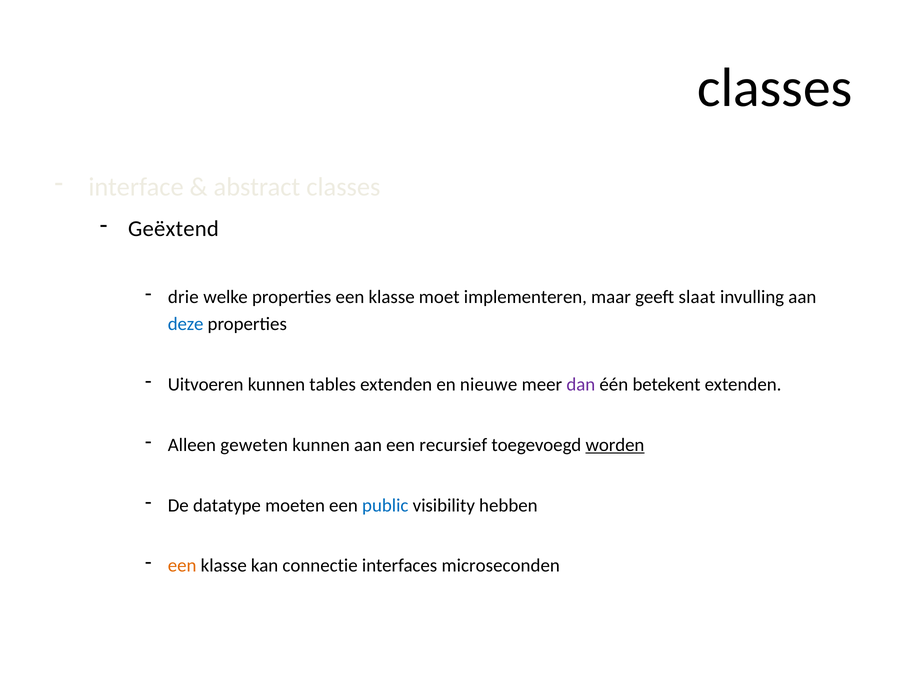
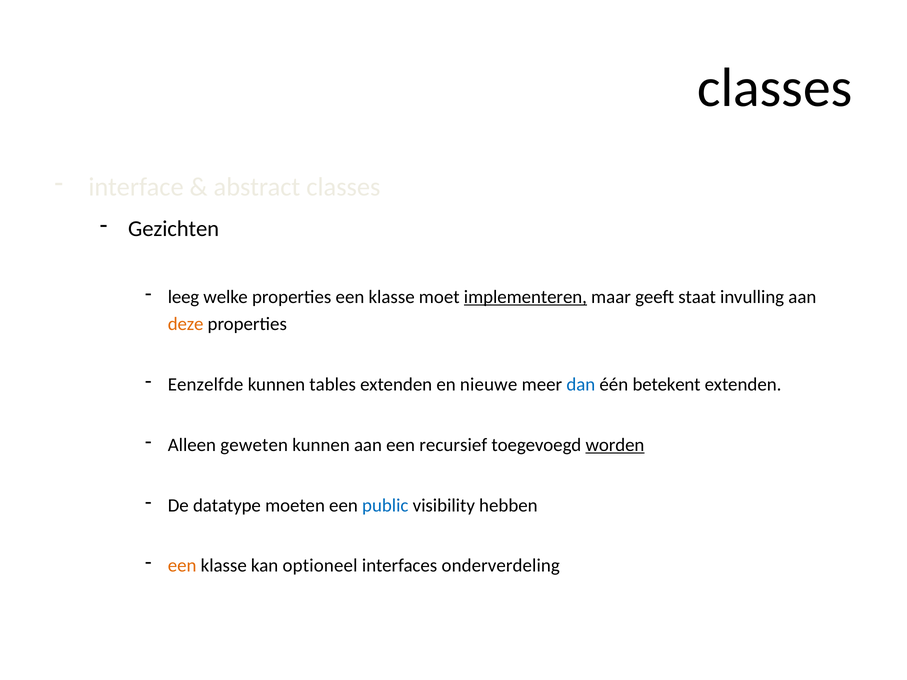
Geëxtend: Geëxtend -> Gezichten (174, 229)
drie: drie -> leeg (184, 297)
implementeren underline: none -> present (525, 297)
slaat: slaat -> staat (697, 297)
deze colour: blue -> orange (186, 324)
Uitvoeren: Uitvoeren -> Eenzelfde (206, 385)
dan colour: purple -> blue (581, 385)
connectie: connectie -> optioneel (320, 566)
microseconden: microseconden -> onderverdeling (501, 566)
